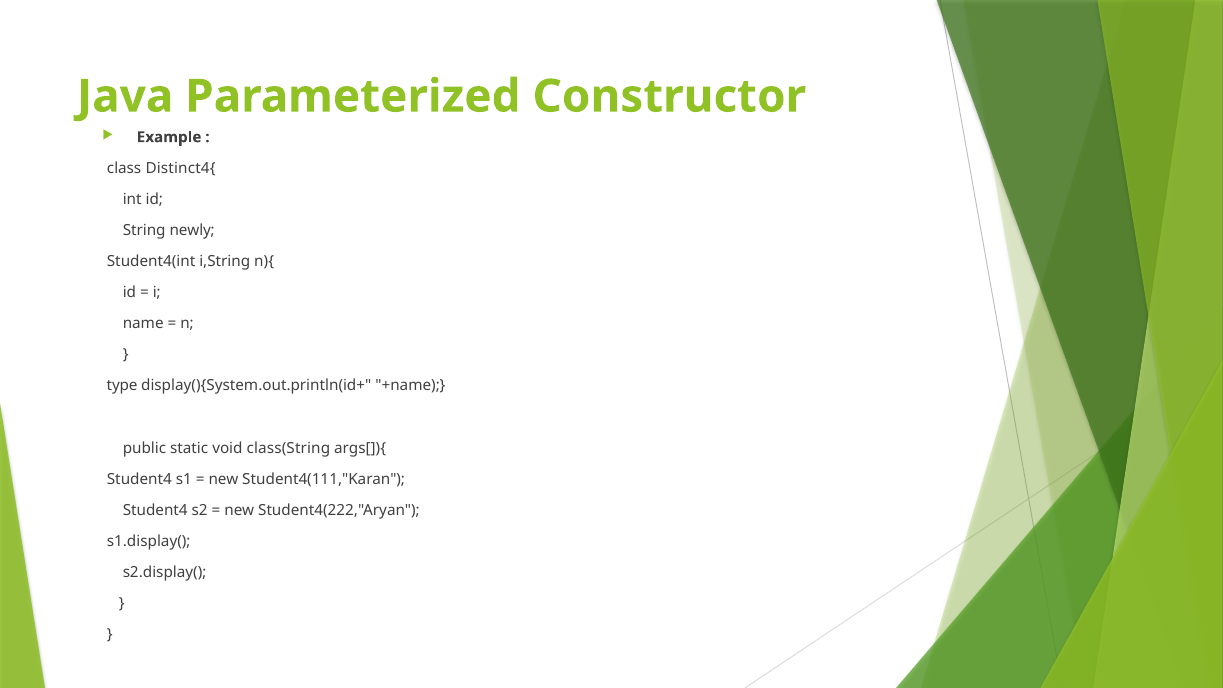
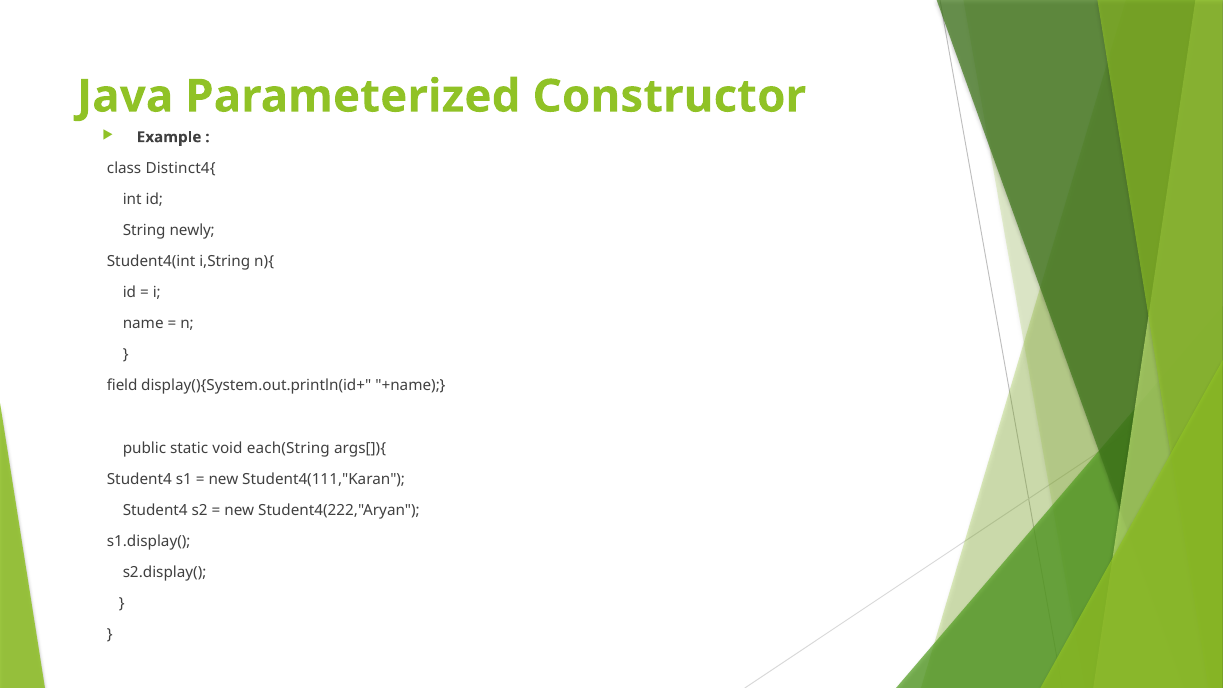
type: type -> field (122, 386)
class(String: class(String -> each(String (288, 448)
